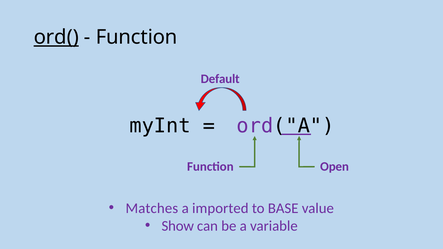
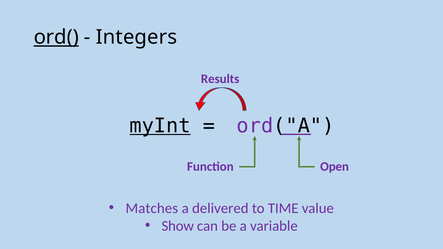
Function: Function -> Integers (136, 37)
Default: Default -> Results (220, 79)
myInt underline: none -> present (160, 126)
imported: imported -> delivered (220, 208)
BASE: BASE -> TIME (283, 208)
